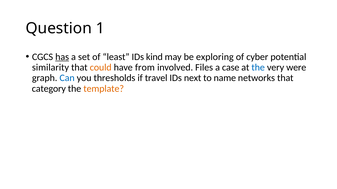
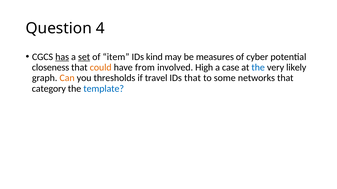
1: 1 -> 4 (100, 28)
set underline: none -> present (84, 57)
least: least -> item (116, 57)
exploring: exploring -> measures (215, 57)
similarity: similarity -> closeness (51, 68)
Files: Files -> High (204, 68)
were: were -> likely (296, 68)
Can colour: blue -> orange (67, 78)
IDs next: next -> that (193, 78)
name: name -> some (225, 78)
template colour: orange -> blue (104, 89)
